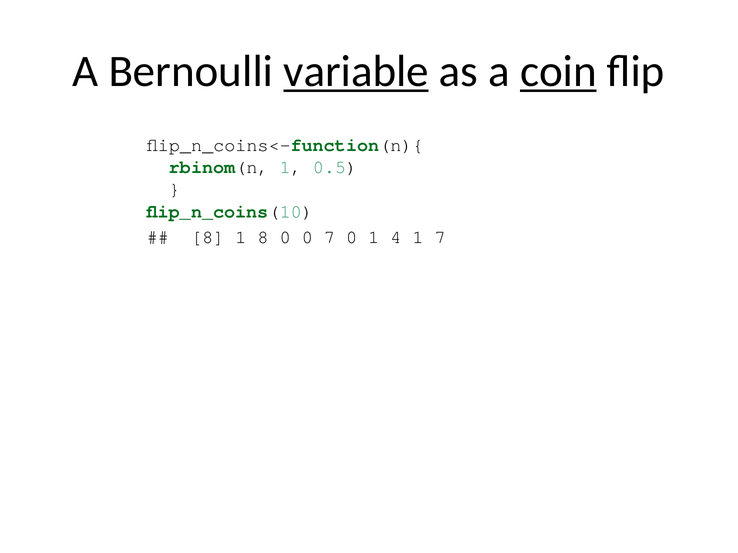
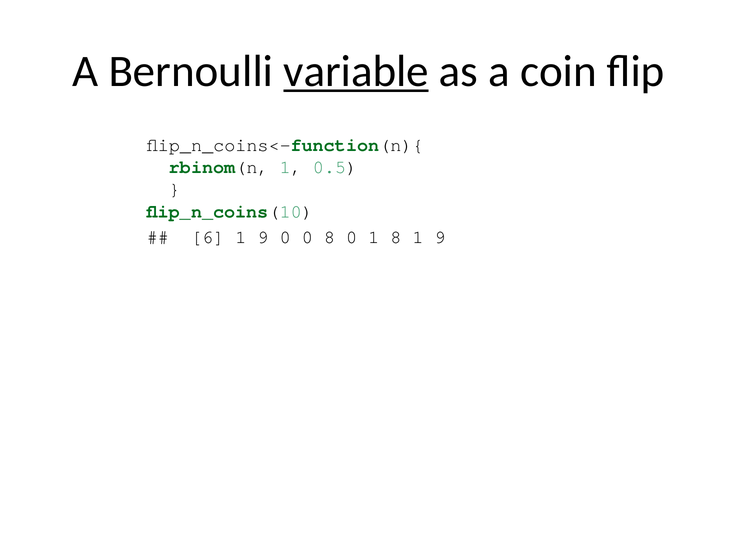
coin underline: present -> none (558, 71)
8: 8 -> 6 (208, 237)
8: 8 -> 9 (263, 237)
0 7: 7 -> 8 (329, 237)
1 4: 4 -> 8 (396, 237)
7: 7 -> 9 (440, 237)
